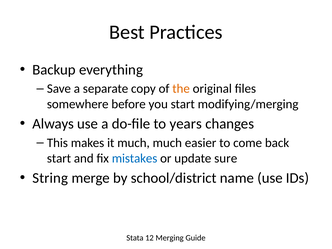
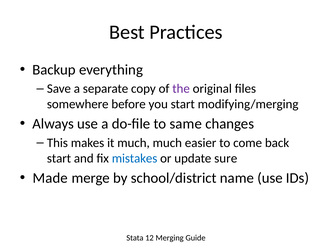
the colour: orange -> purple (181, 89)
years: years -> same (186, 124)
String: String -> Made (50, 178)
